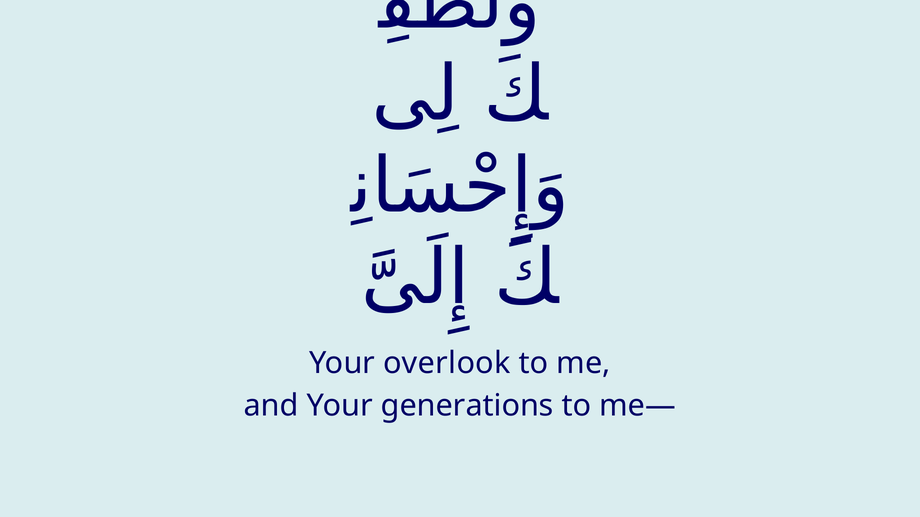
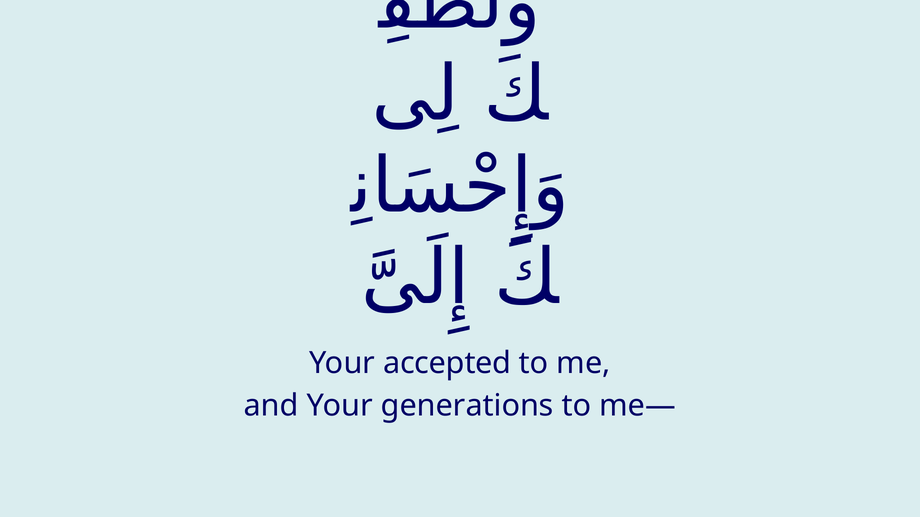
overlook: overlook -> accepted (447, 363)
